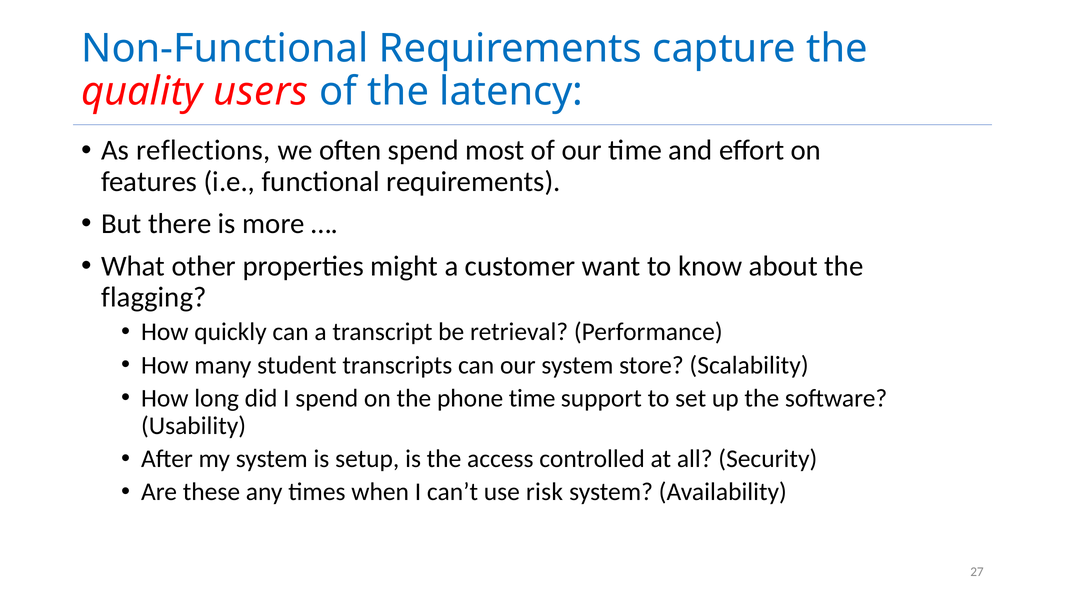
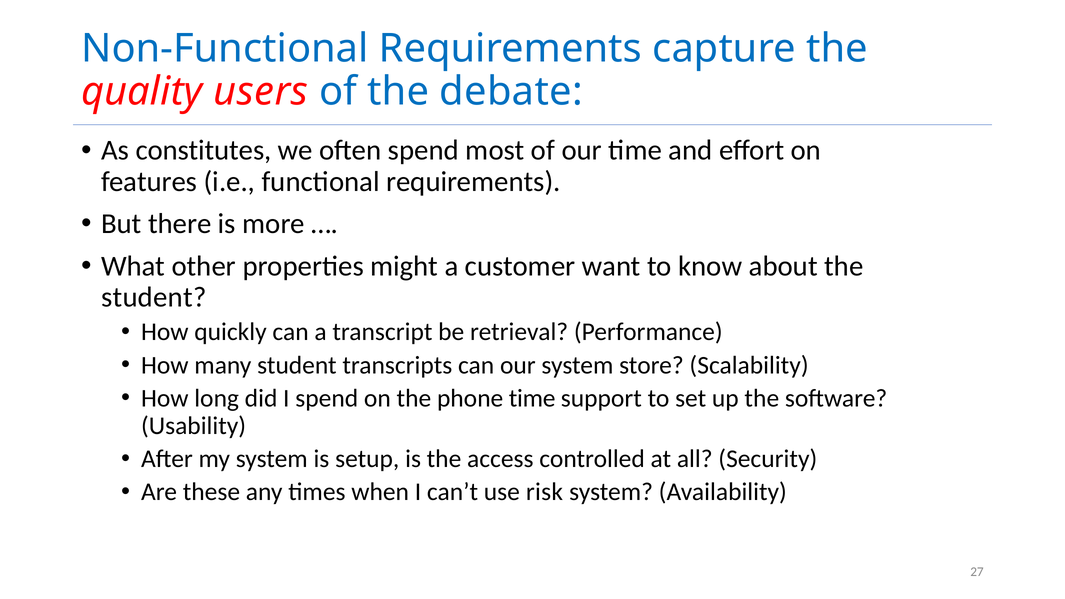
latency: latency -> debate (511, 92)
reflections: reflections -> constitutes (204, 150)
flagging: flagging -> student (154, 297)
